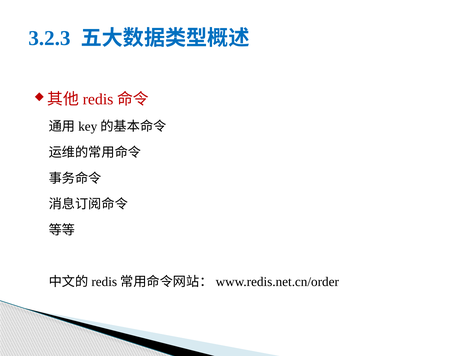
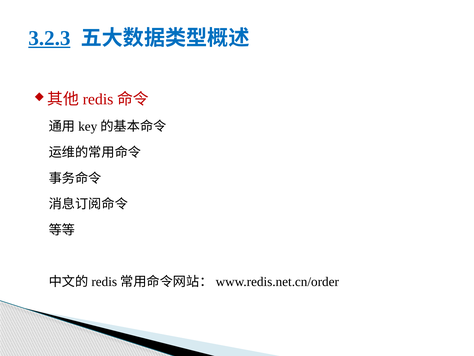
3.2.3 underline: none -> present (49, 38)
